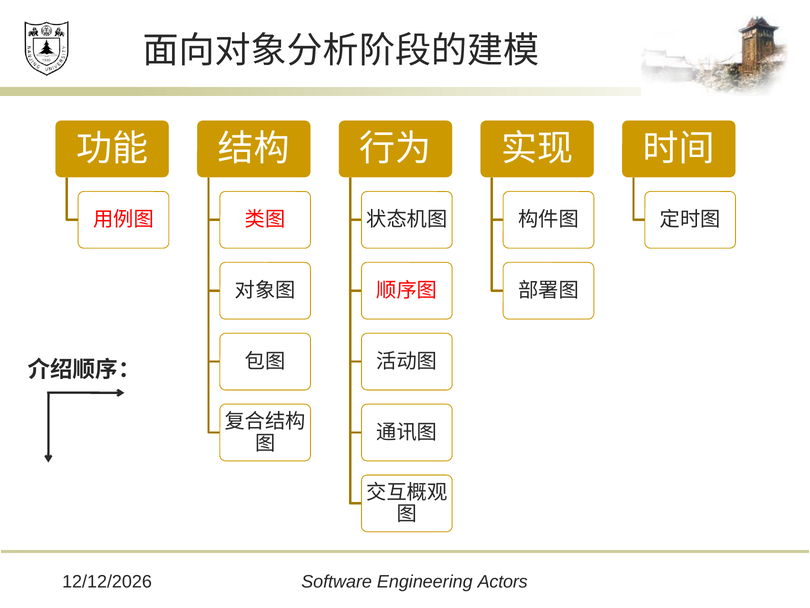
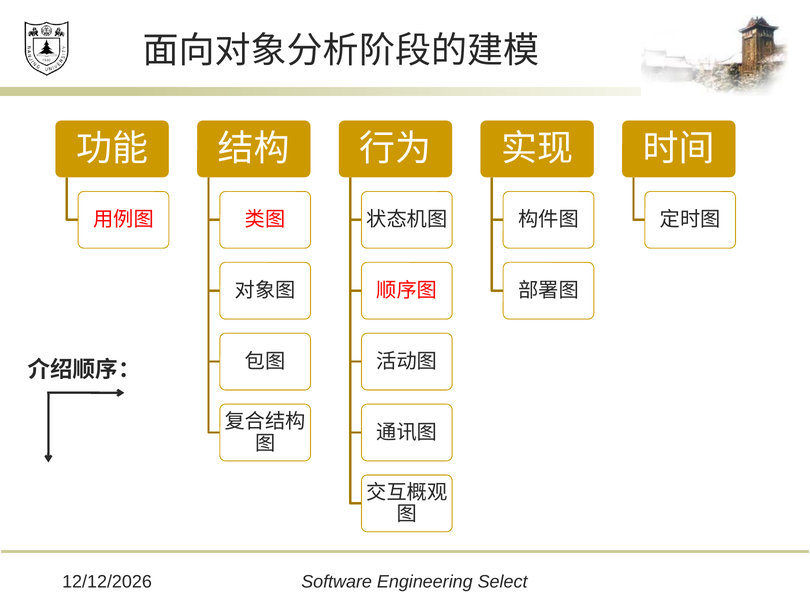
Actors: Actors -> Select (503, 581)
